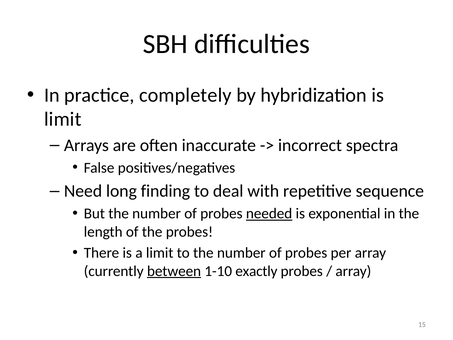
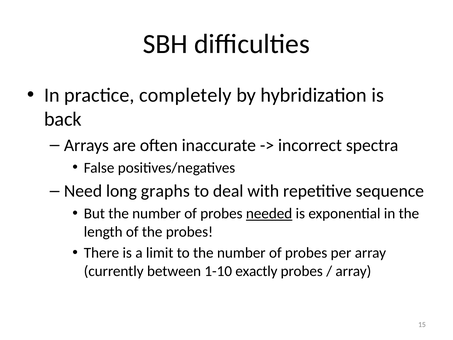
limit: limit -> back (63, 119)
finding: finding -> graphs (165, 191)
between underline: present -> none (174, 271)
